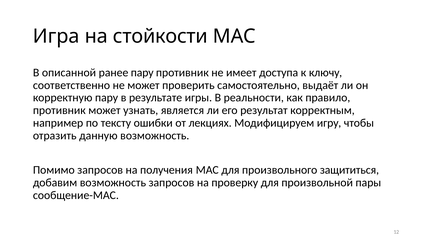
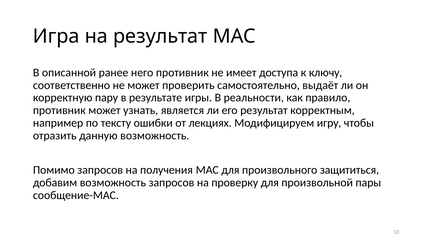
на стойкости: стойкости -> результат (160, 36)
ранее пару: пару -> него (142, 73)
